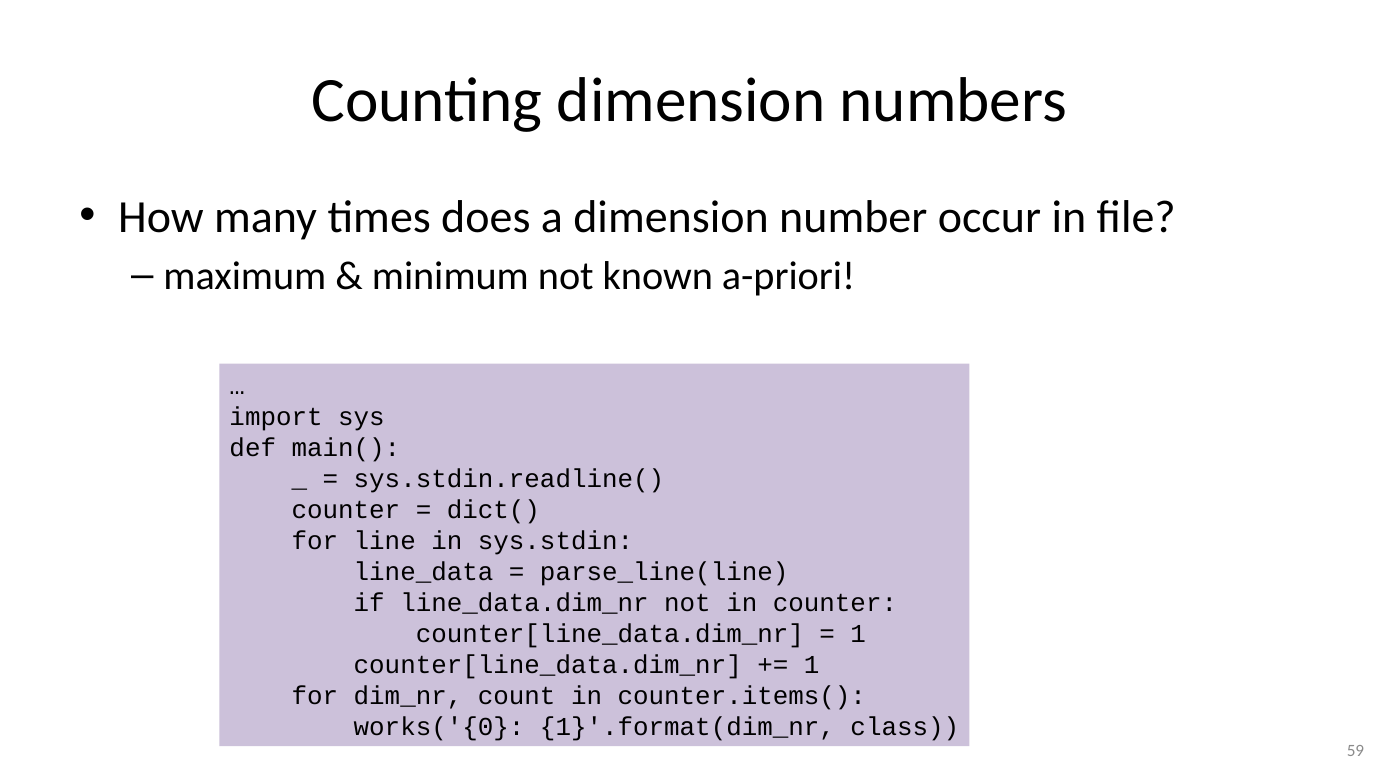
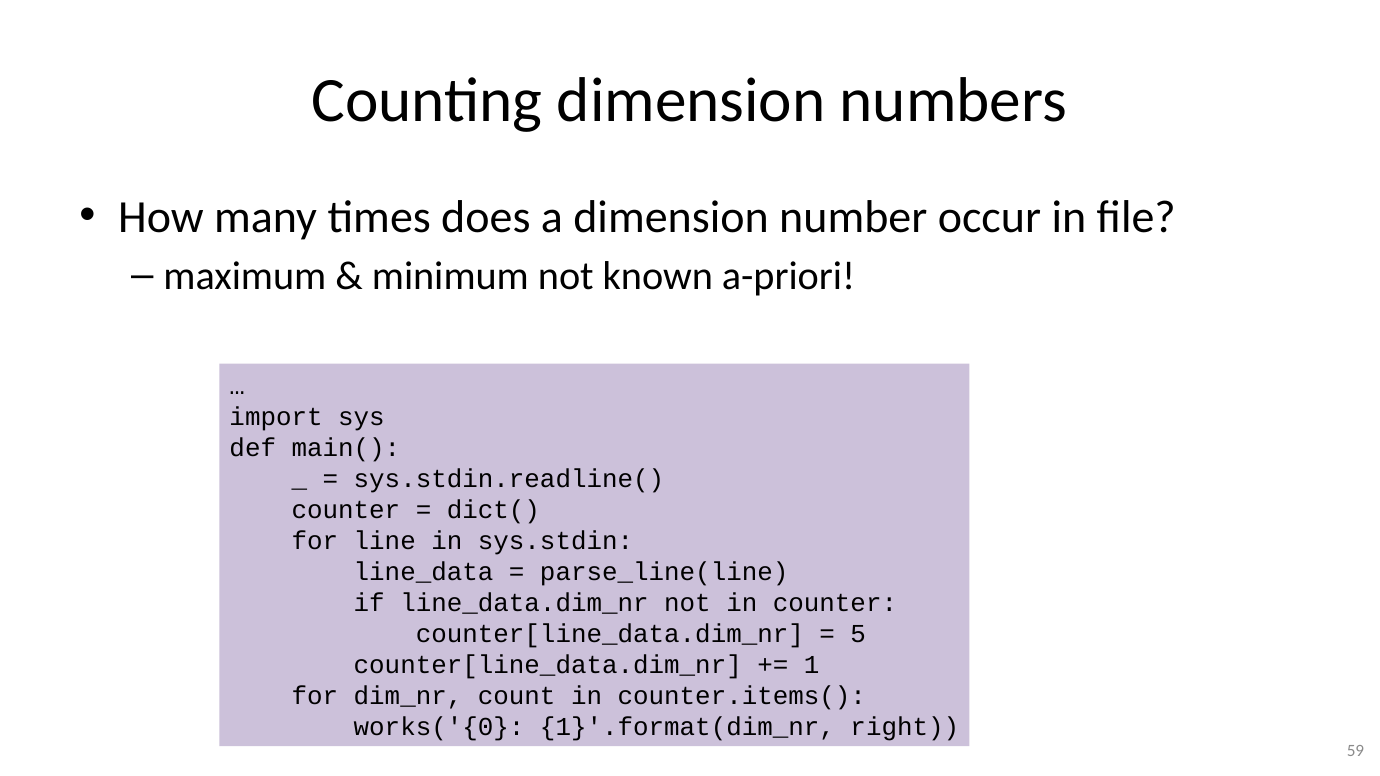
1: 1 -> 5 (858, 634)
class: class -> right (905, 728)
